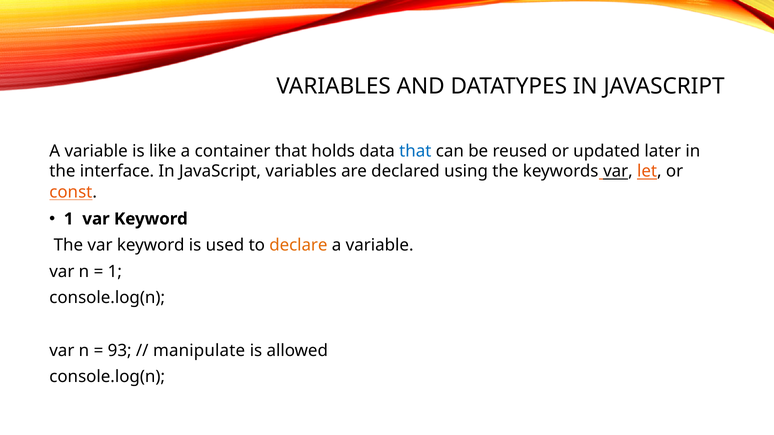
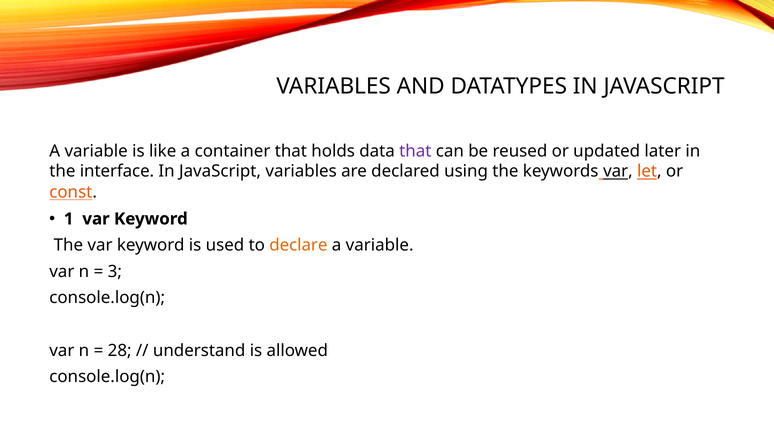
that colour: blue -> purple (415, 151)
1: 1 -> 3 (115, 272)
93: 93 -> 28 (120, 351)
manipulate: manipulate -> understand (199, 351)
